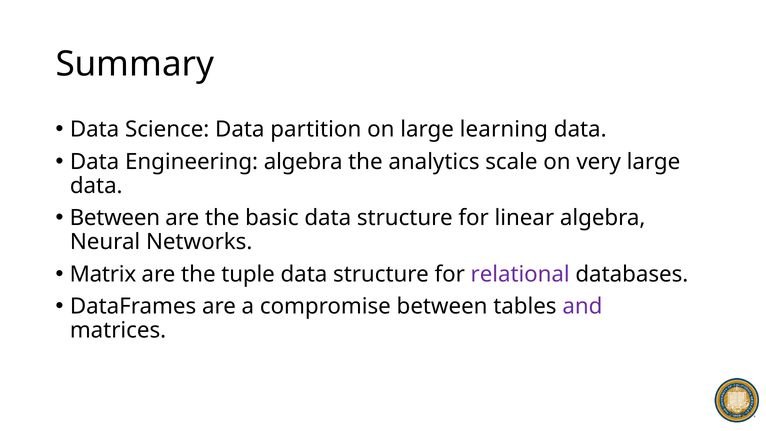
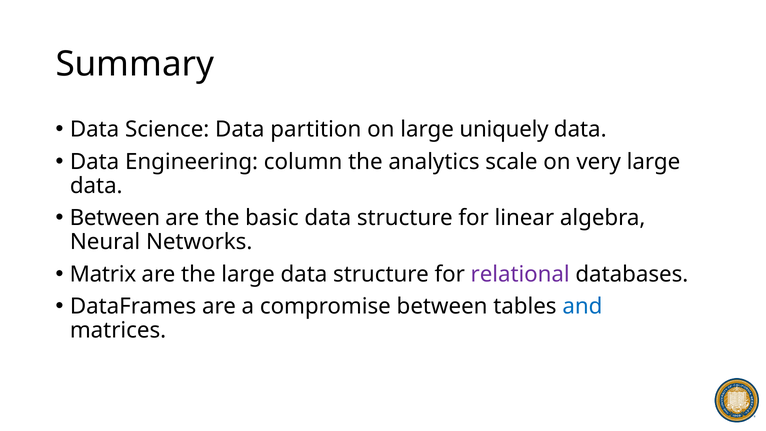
learning: learning -> uniquely (504, 129)
Engineering algebra: algebra -> column (303, 162)
the tuple: tuple -> large (248, 274)
and colour: purple -> blue (582, 306)
